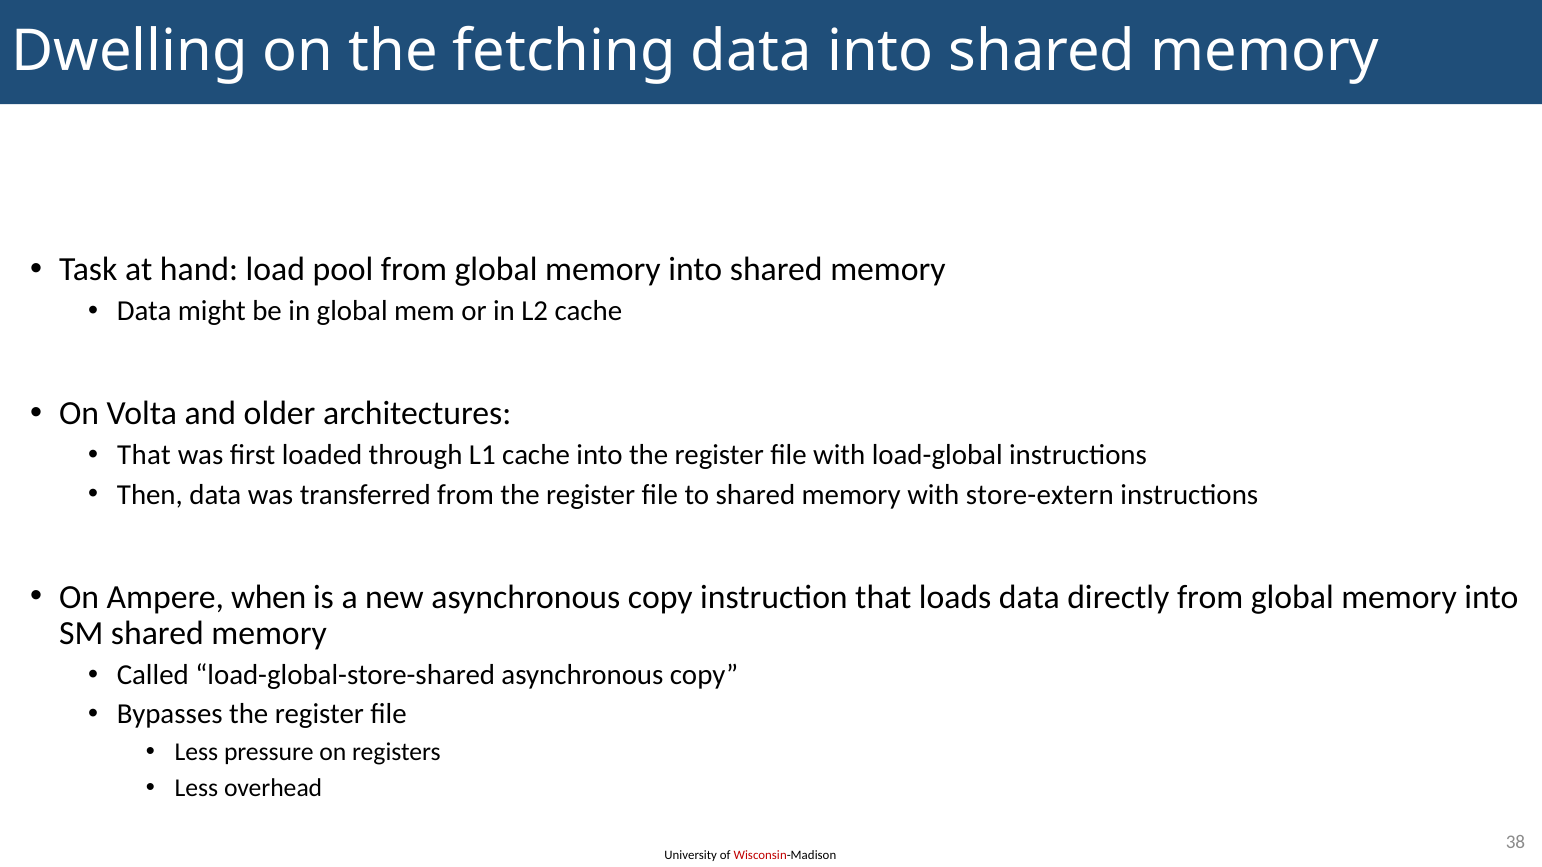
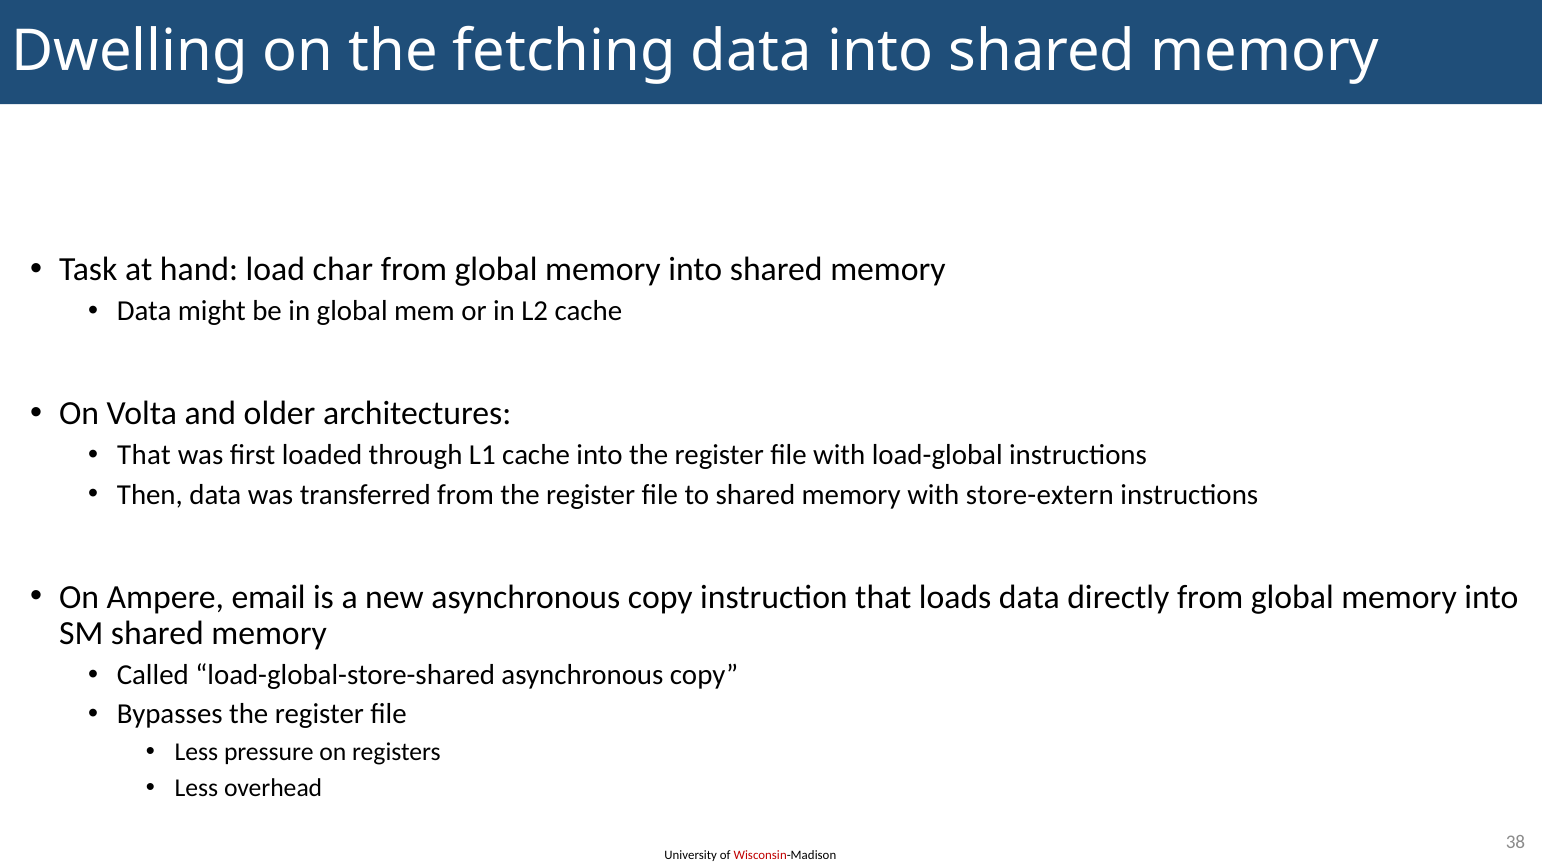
pool: pool -> char (343, 269)
when: when -> email (269, 597)
